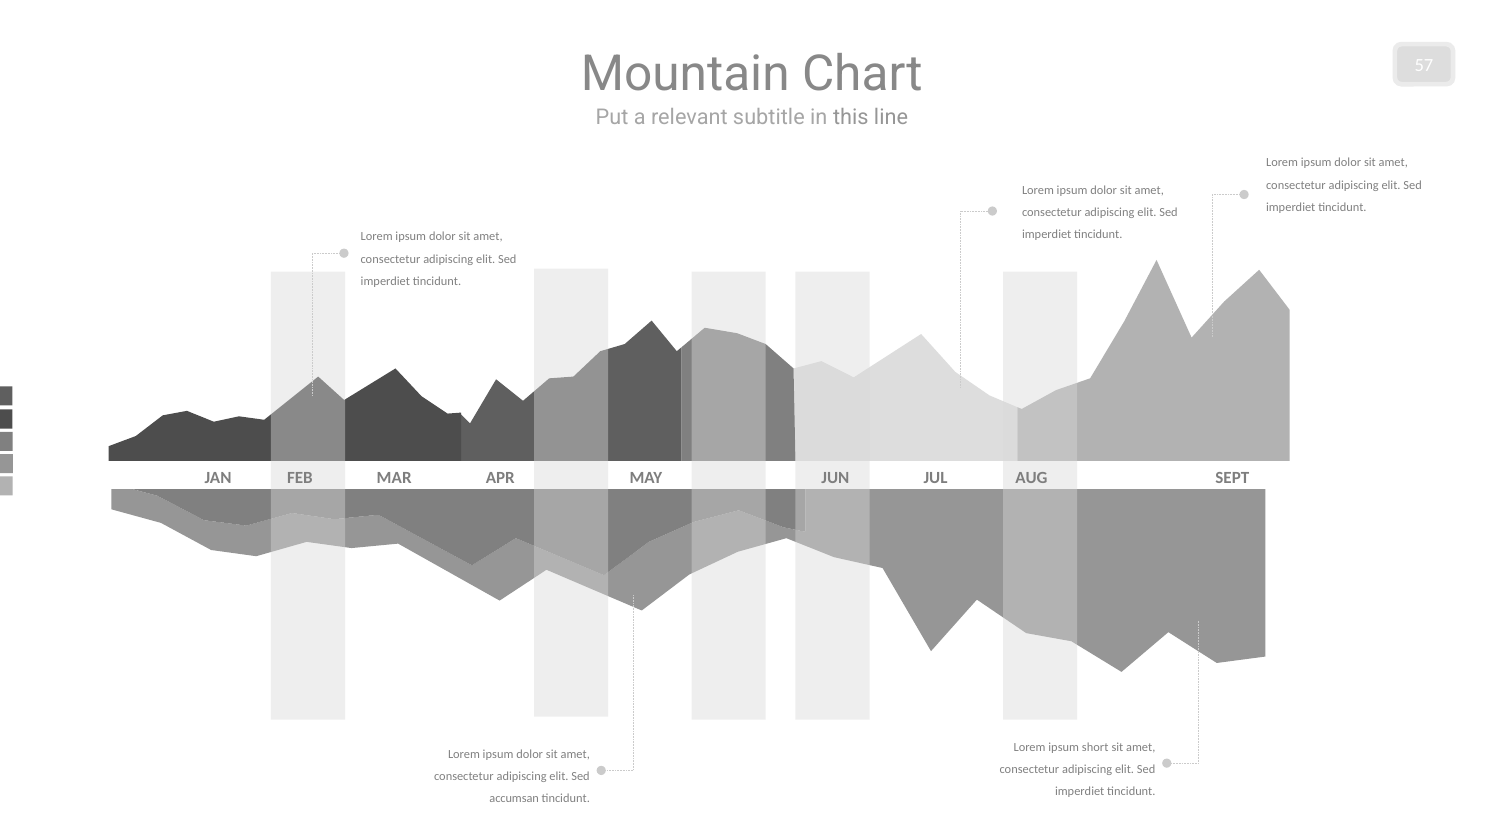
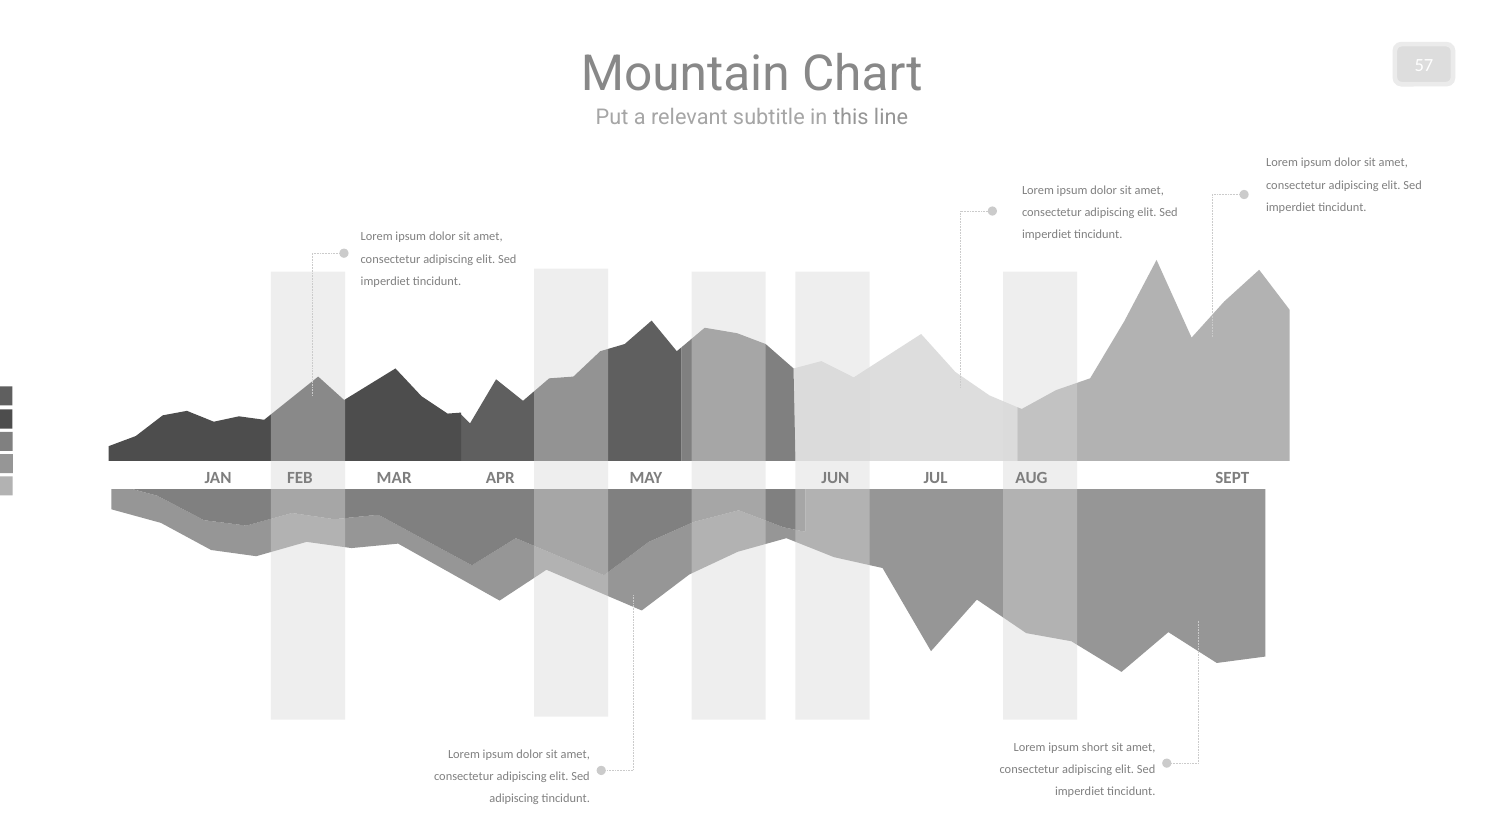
accumsan: accumsan -> adipiscing (514, 798)
